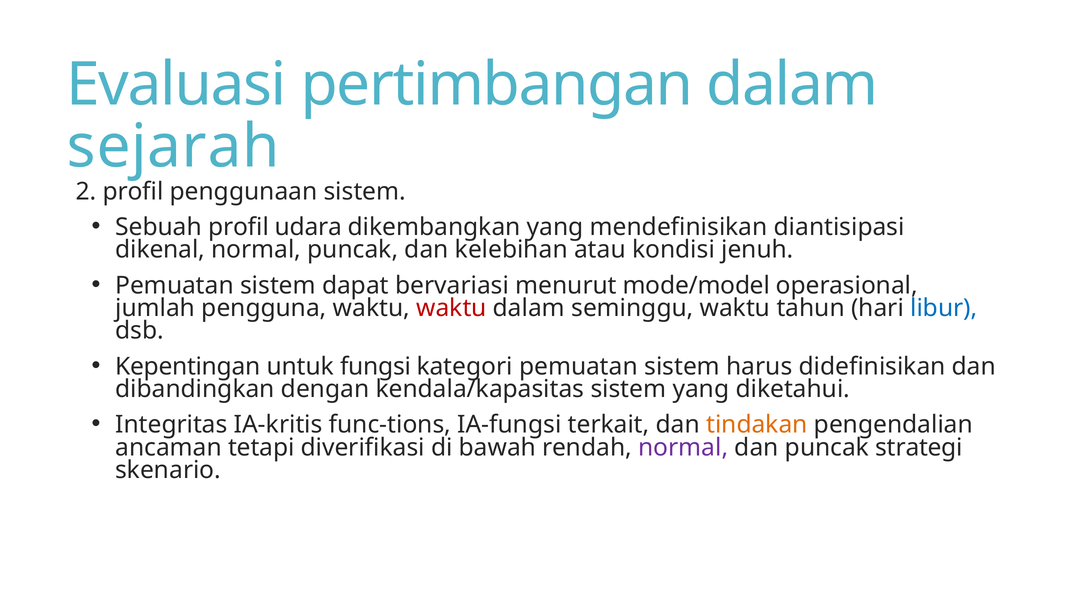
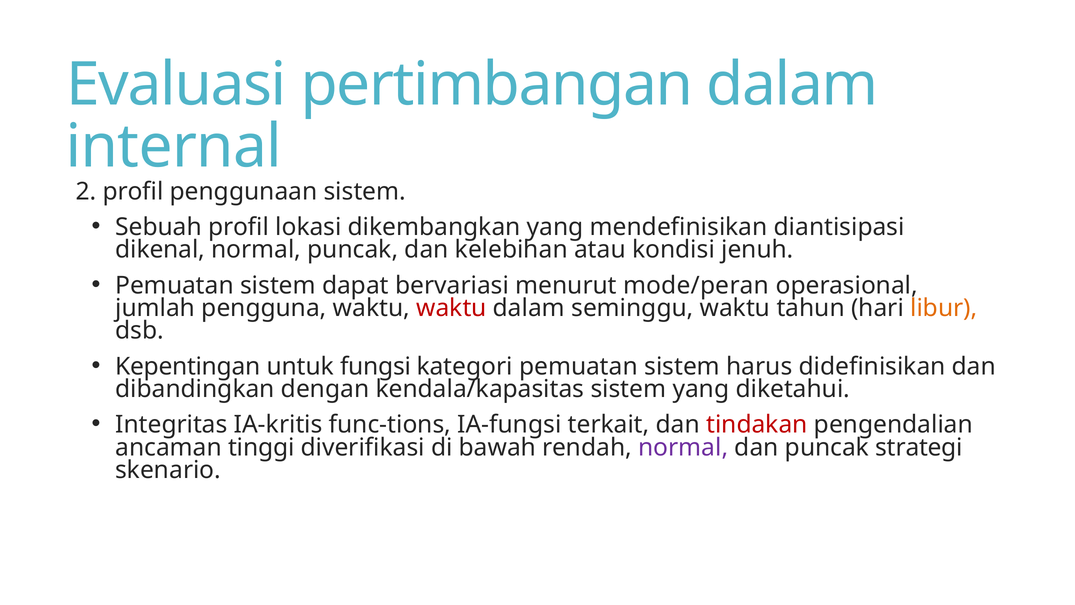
sejarah: sejarah -> internal (174, 146)
udara: udara -> lokasi (308, 227)
mode/model: mode/model -> mode/peran (696, 285)
libur colour: blue -> orange (944, 308)
tindakan colour: orange -> red (757, 425)
tetapi: tetapi -> tinggi (261, 447)
